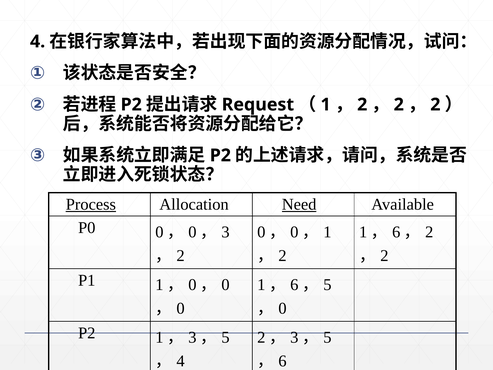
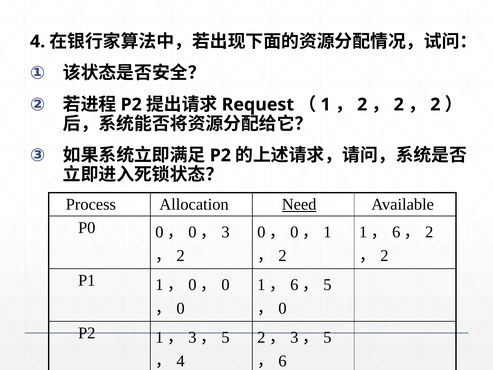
Process underline: present -> none (91, 204)
